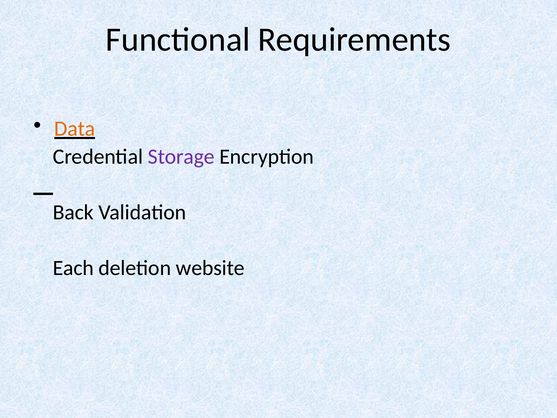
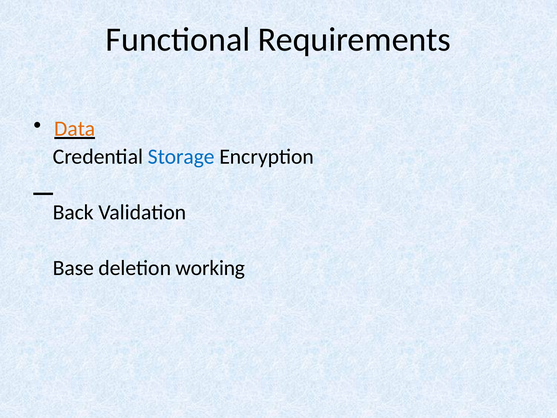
Storage colour: purple -> blue (181, 157)
Each: Each -> Base (73, 268)
website: website -> working (210, 268)
